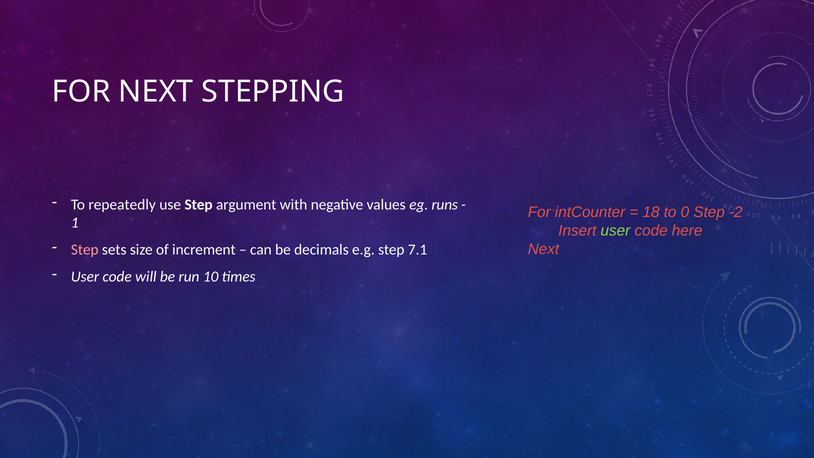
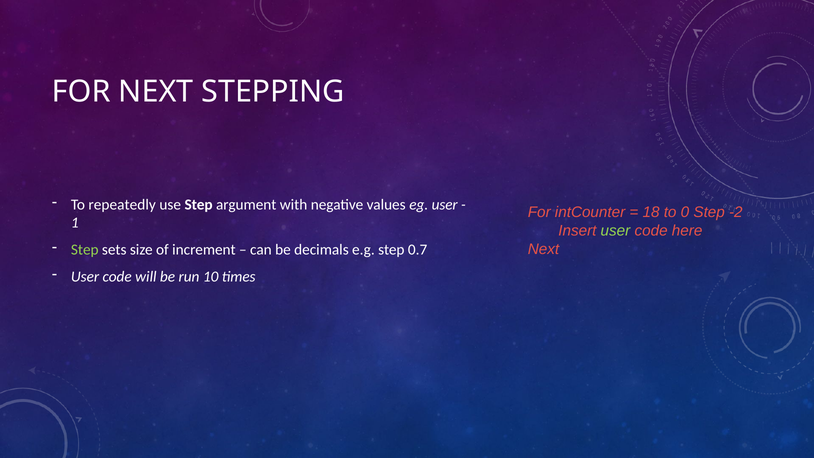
eg runs: runs -> user (445, 205)
Step colour: pink -> light green (85, 250)
7.1: 7.1 -> 0.7 (418, 250)
